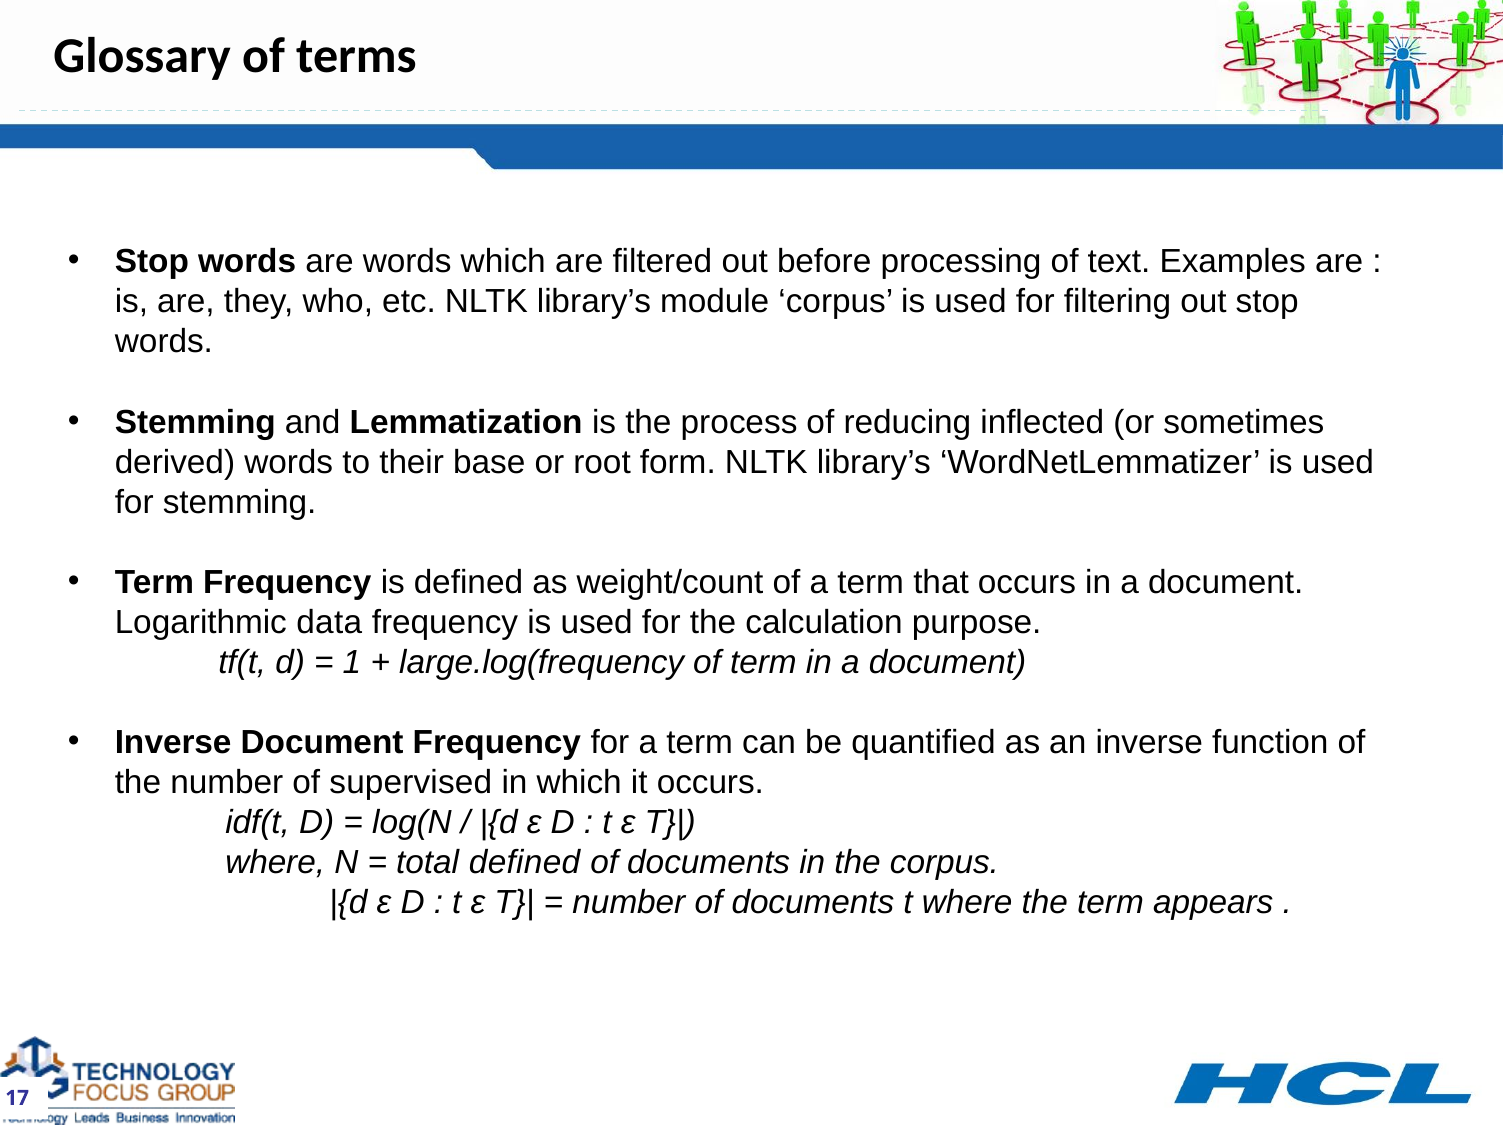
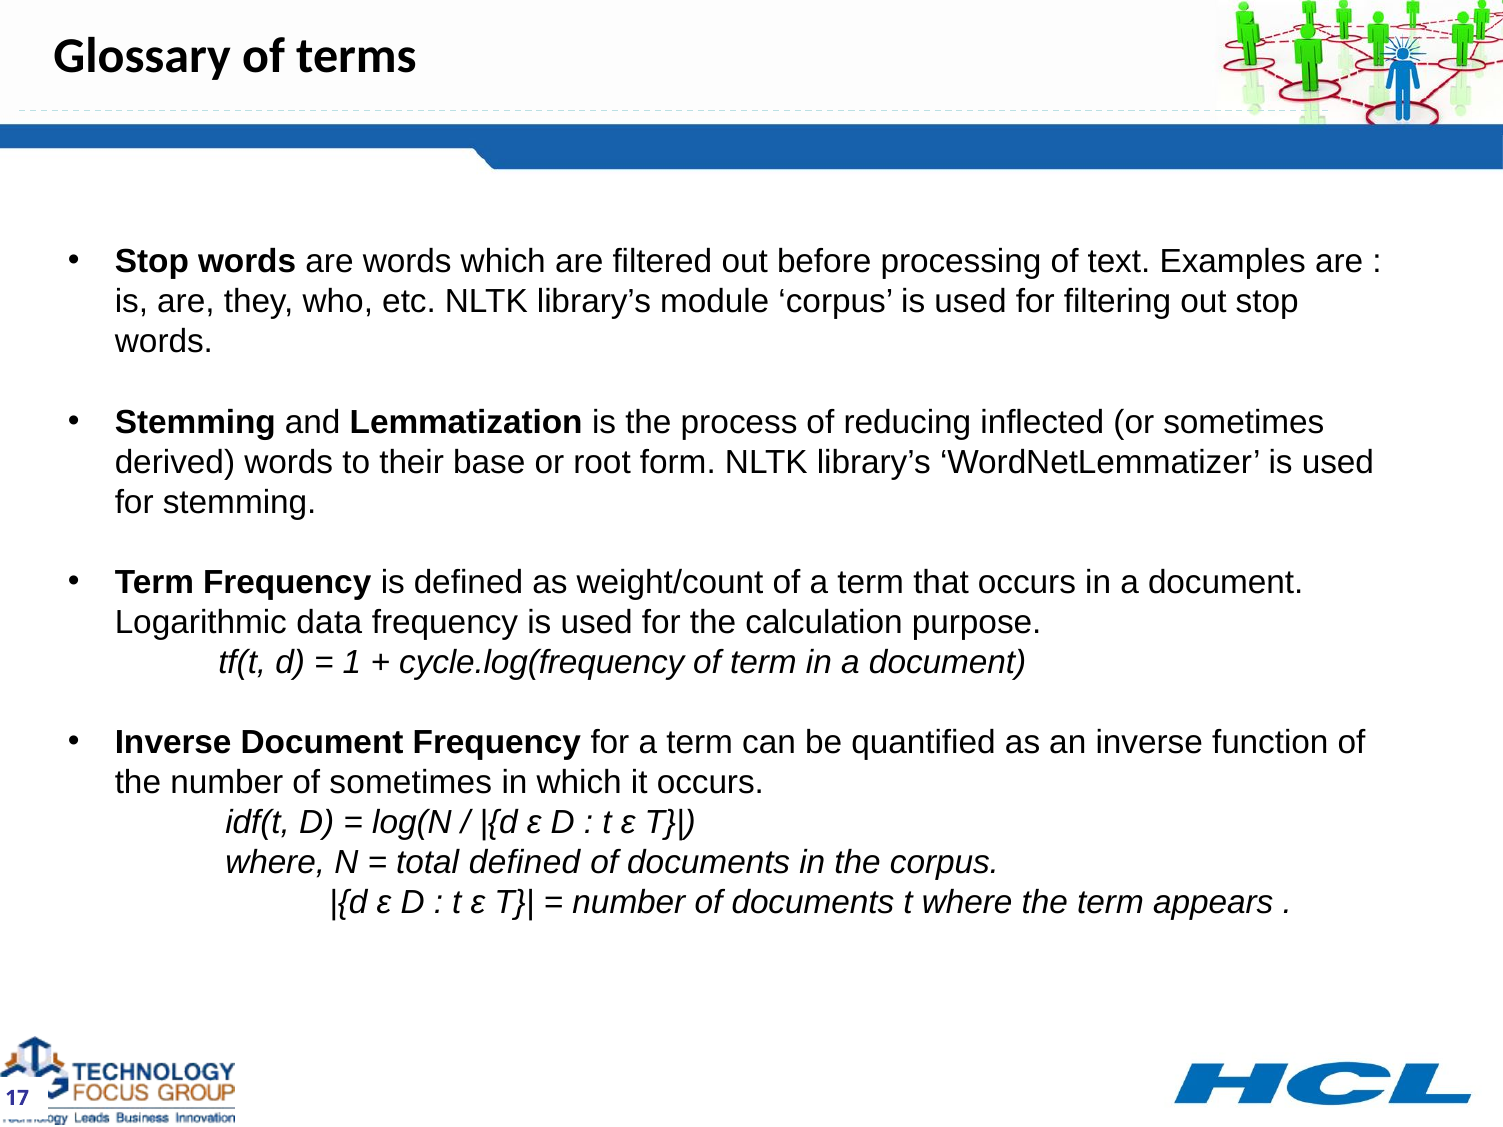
large.log(frequency: large.log(frequency -> cycle.log(frequency (542, 662)
of supervised: supervised -> sometimes (411, 783)
